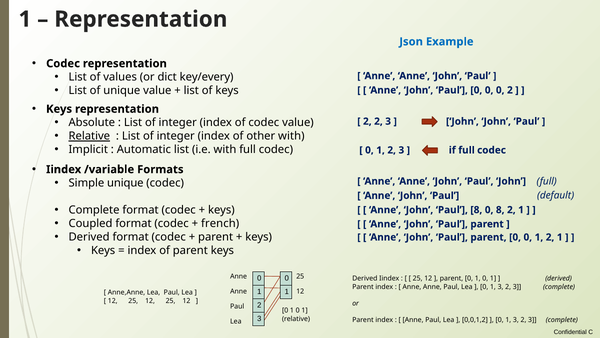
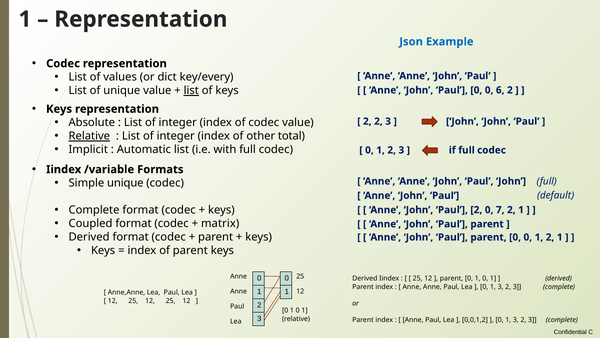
list underline: none -> present (191, 90)
0 0 0: 0 -> 6 (500, 90)
other with: with -> total (291, 136)
Paul 8: 8 -> 2 (476, 210)
0 8: 8 -> 7 (500, 210)
french: french -> matrix (220, 223)
